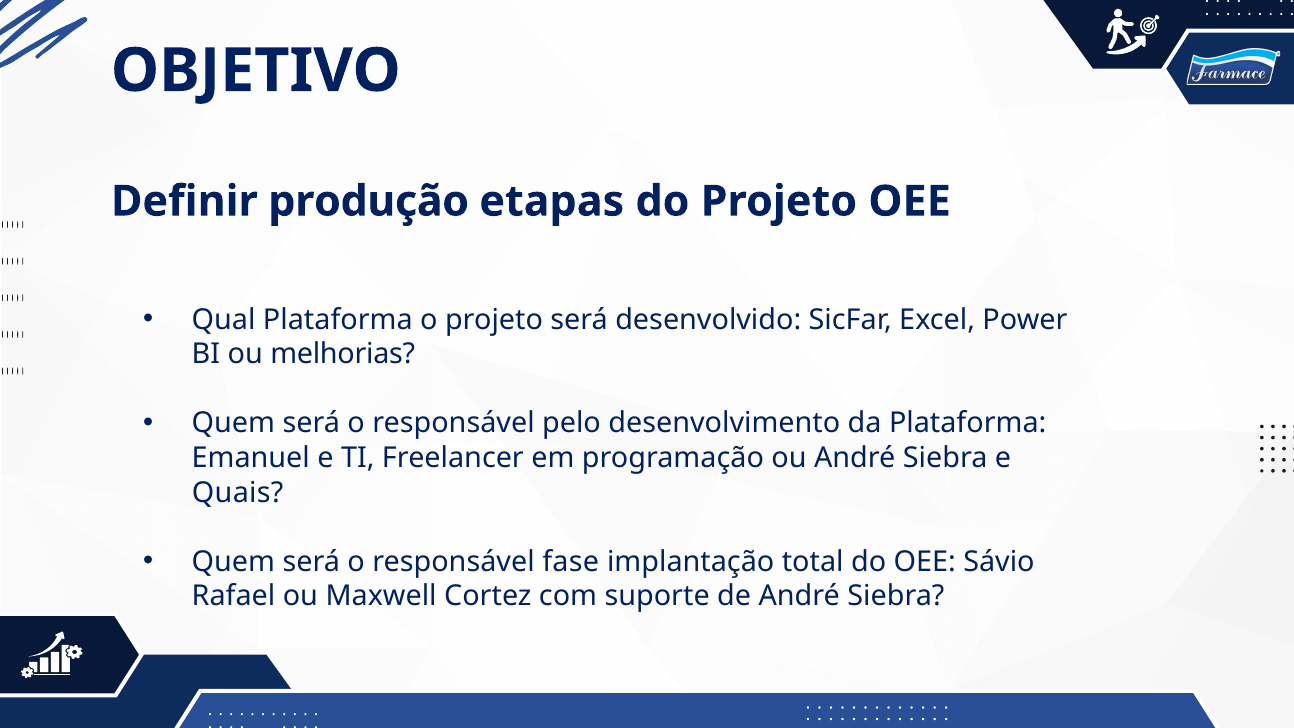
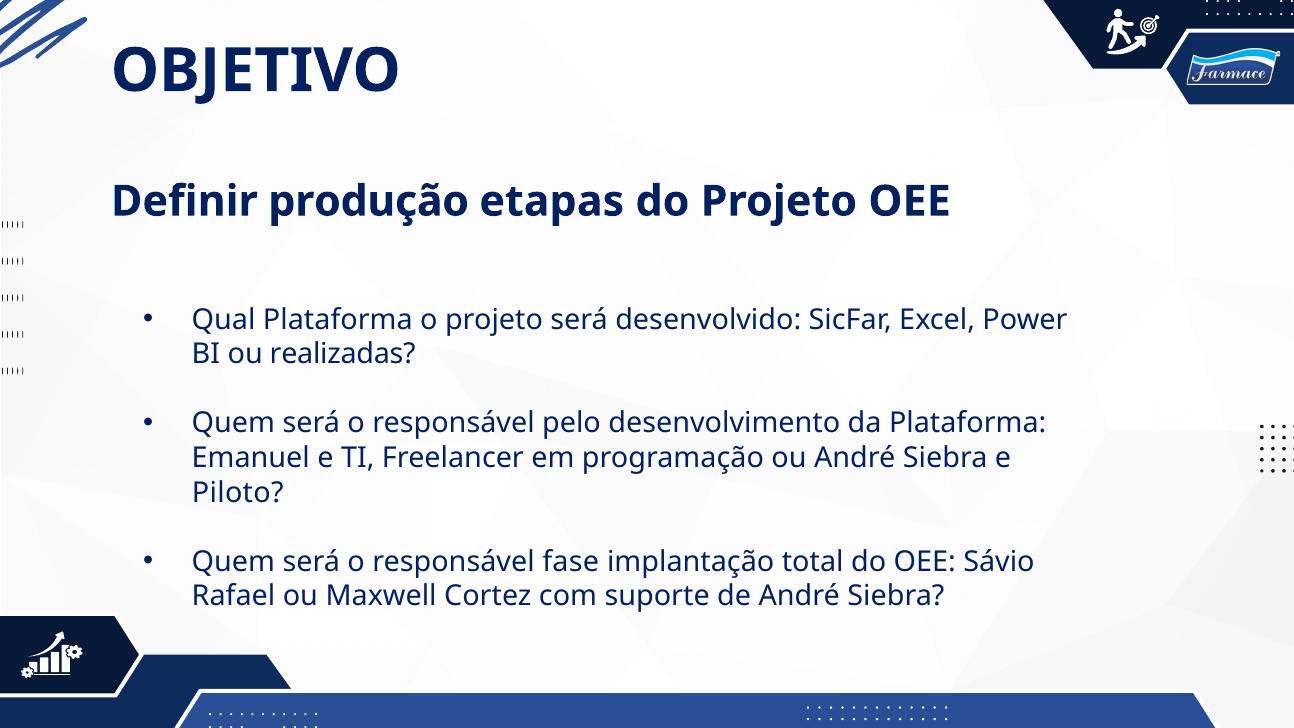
melhorias: melhorias -> realizadas (343, 354)
Quais: Quais -> Piloto (238, 492)
